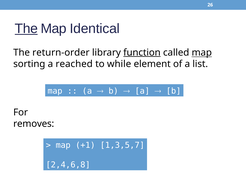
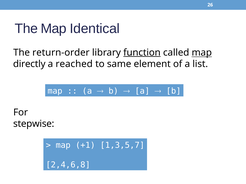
The underline: present -> none (26, 29)
sorting: sorting -> directly (29, 64)
while: while -> same (119, 64)
removes: removes -> stepwise (34, 124)
